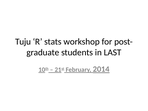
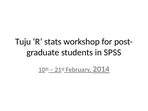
LAST: LAST -> SPSS (113, 52)
